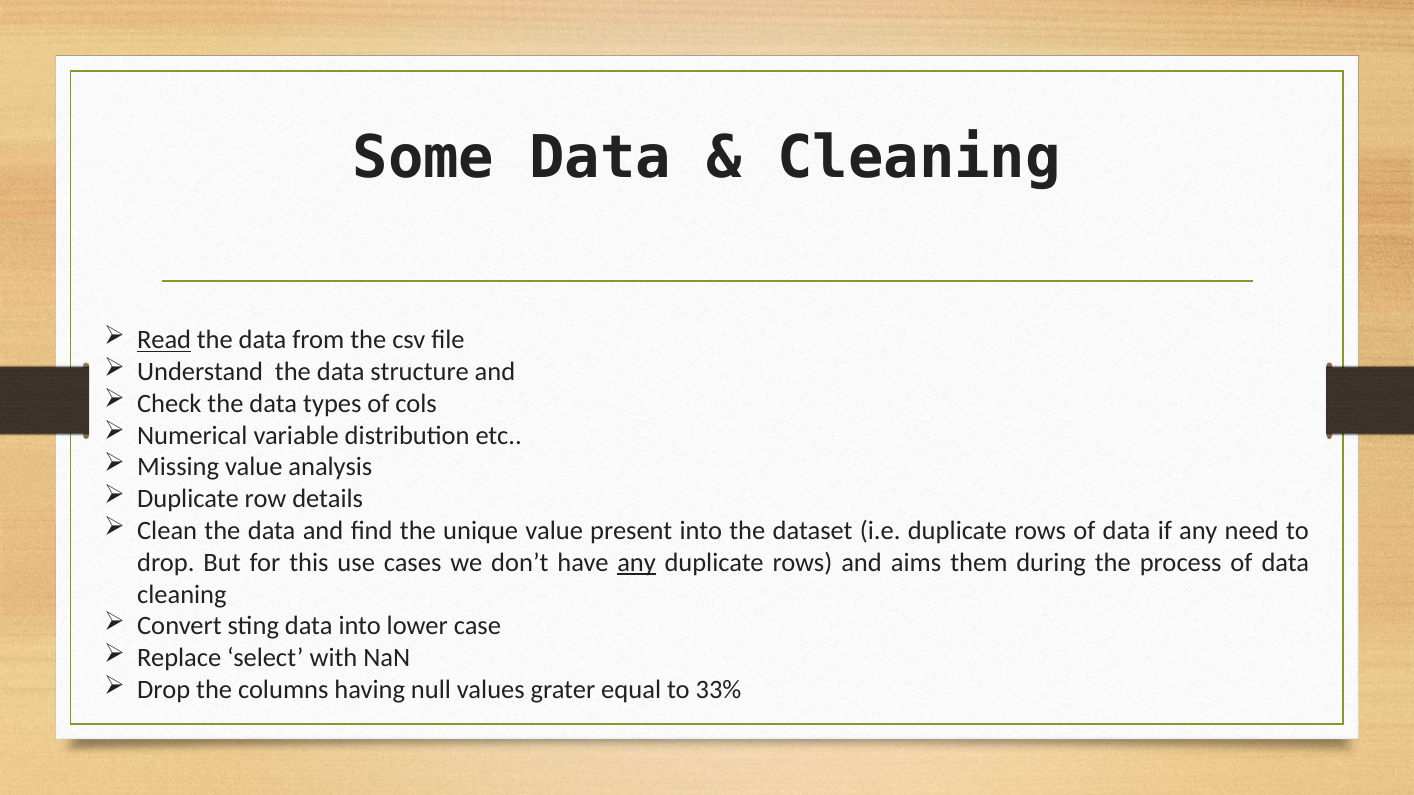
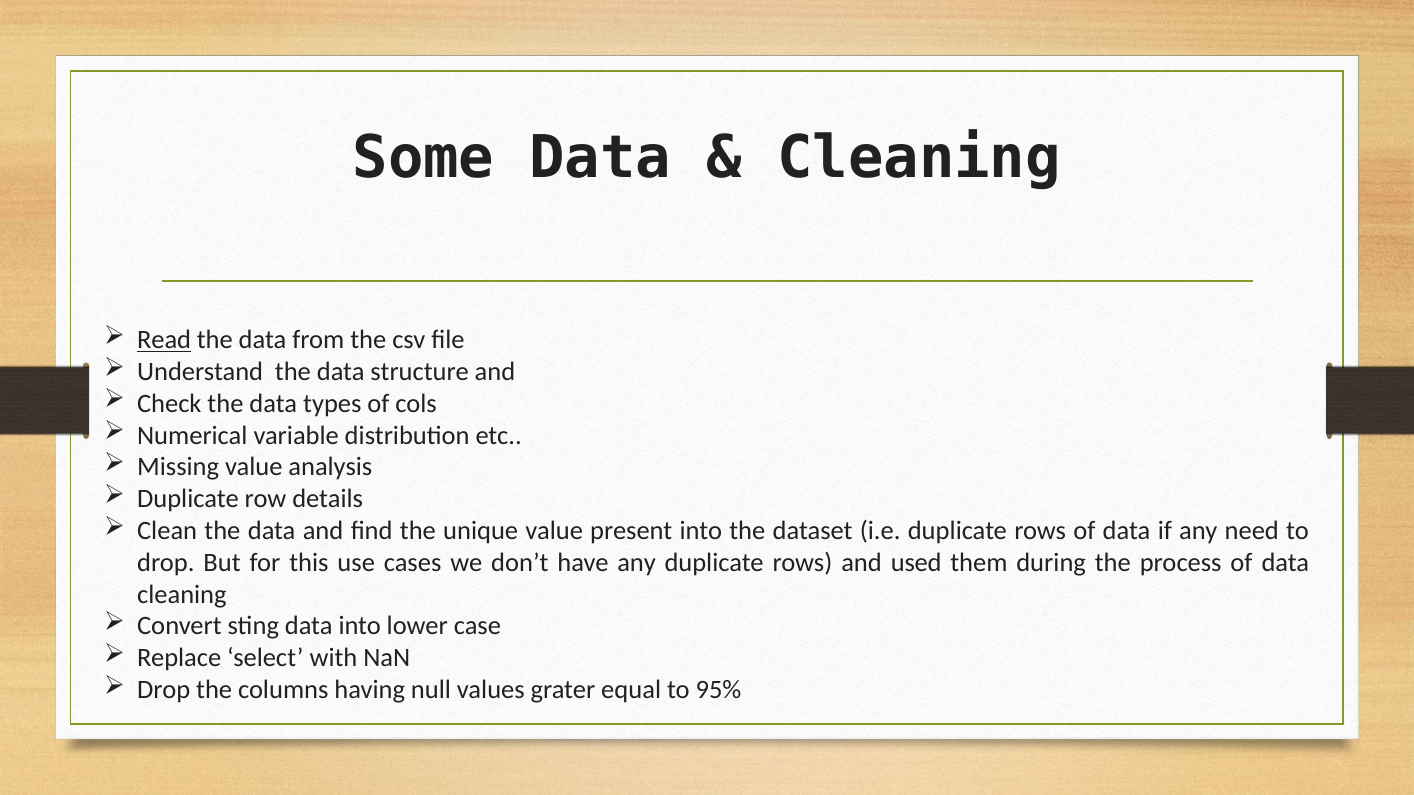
any underline: present -> none (637, 563)
aims: aims -> used (916, 563)
33%: 33% -> 95% (719, 690)
